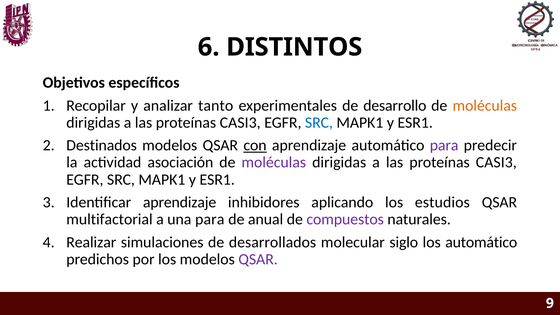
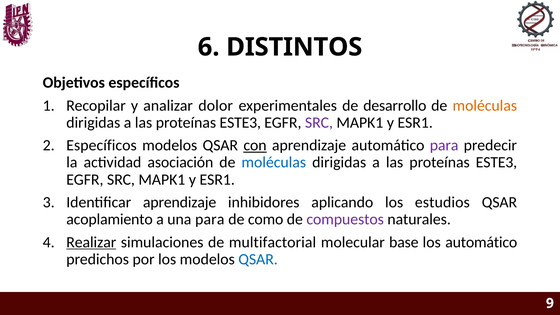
tanto: tanto -> dolor (216, 106)
CASI3: CASI3 -> ESTE3 (240, 123)
SRC colour: blue -> purple (319, 123)
Destinados: Destinados -> Específicos (102, 145)
moléculas colour: purple -> blue (274, 162)
CASI3: CASI3 -> ESTE3 (496, 162)
multifactorial: multifactorial -> acoplamiento (110, 219)
anual: anual -> como (266, 219)
Realizar underline: none -> present (91, 242)
desarrollados: desarrollados -> multifactorial (272, 242)
siglo: siglo -> base (404, 242)
QSAR colour: purple -> blue (258, 259)
